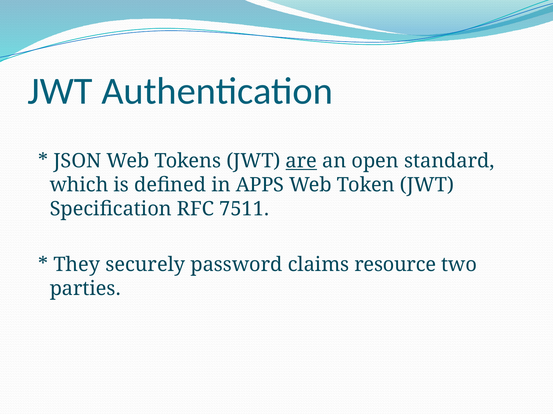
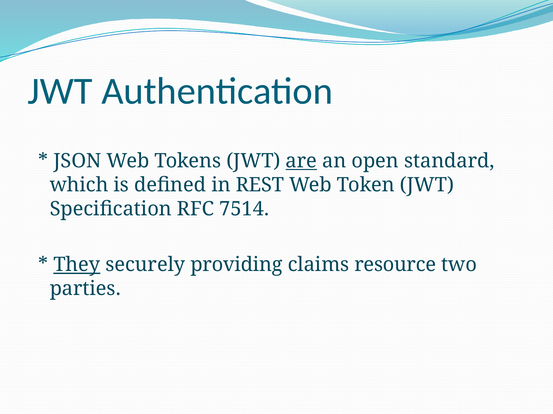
APPS: APPS -> REST (260, 185)
7511: 7511 -> 7514 (244, 209)
They underline: none -> present (77, 265)
password: password -> providing (237, 265)
